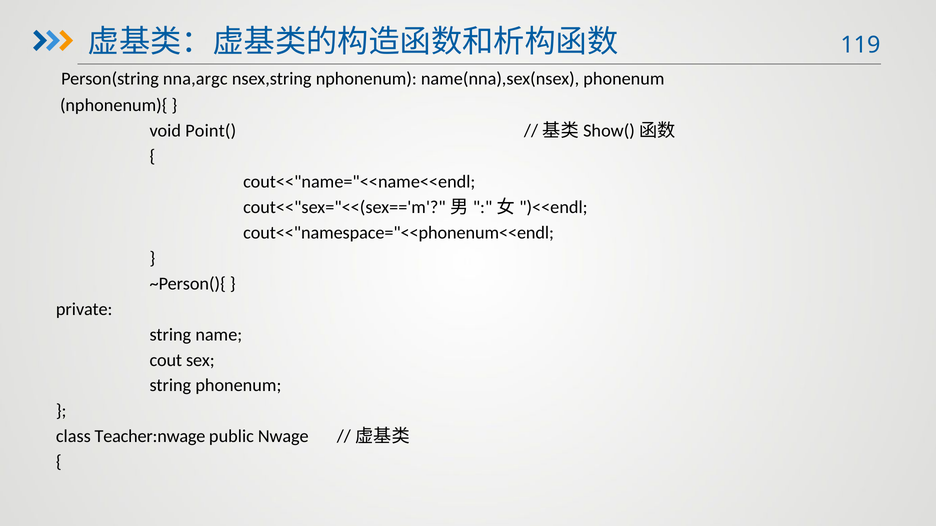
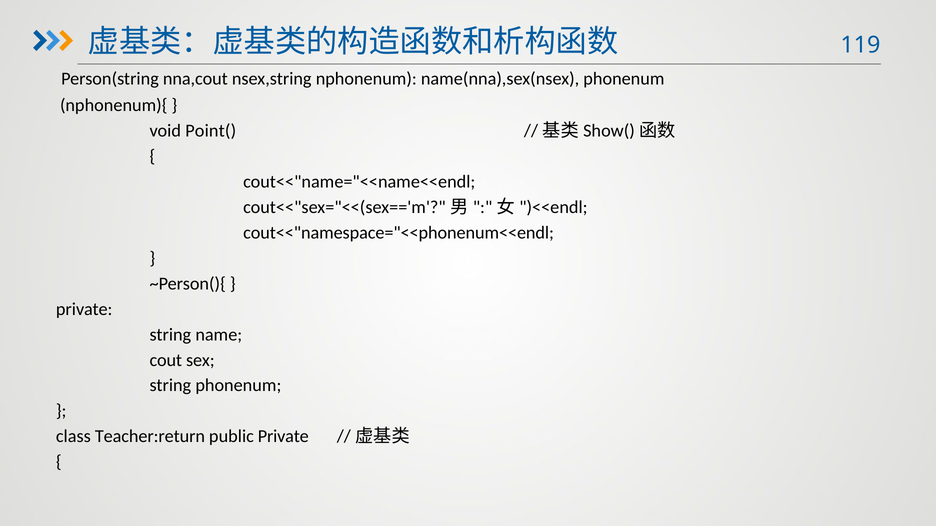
nna,argc: nna,argc -> nna,cout (195, 79)
Teacher:nwage: Teacher:nwage -> Teacher:return (150, 437)
public Nwage: Nwage -> Private (283, 437)
